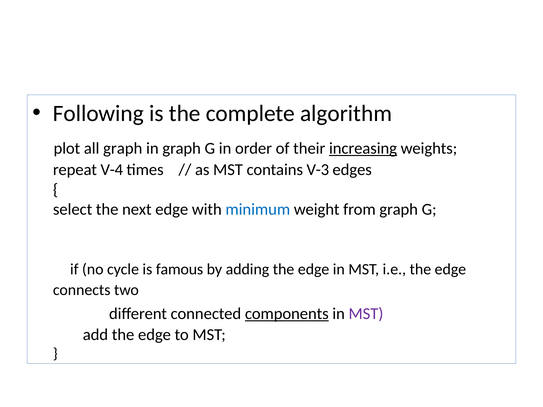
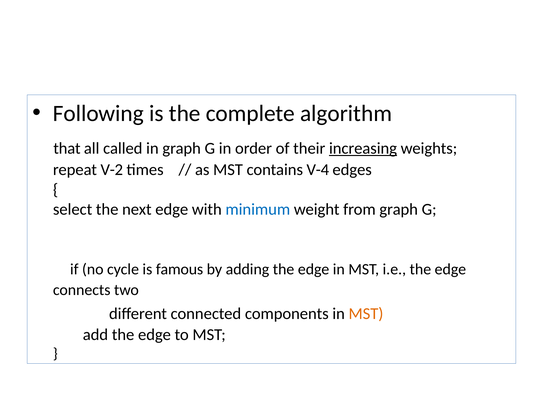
plot: plot -> that (67, 149)
all graph: graph -> called (123, 149)
V-4: V-4 -> V-2 (112, 170)
V-3: V-3 -> V-4 (318, 170)
components underline: present -> none (287, 314)
MST colour: purple -> orange (366, 314)
